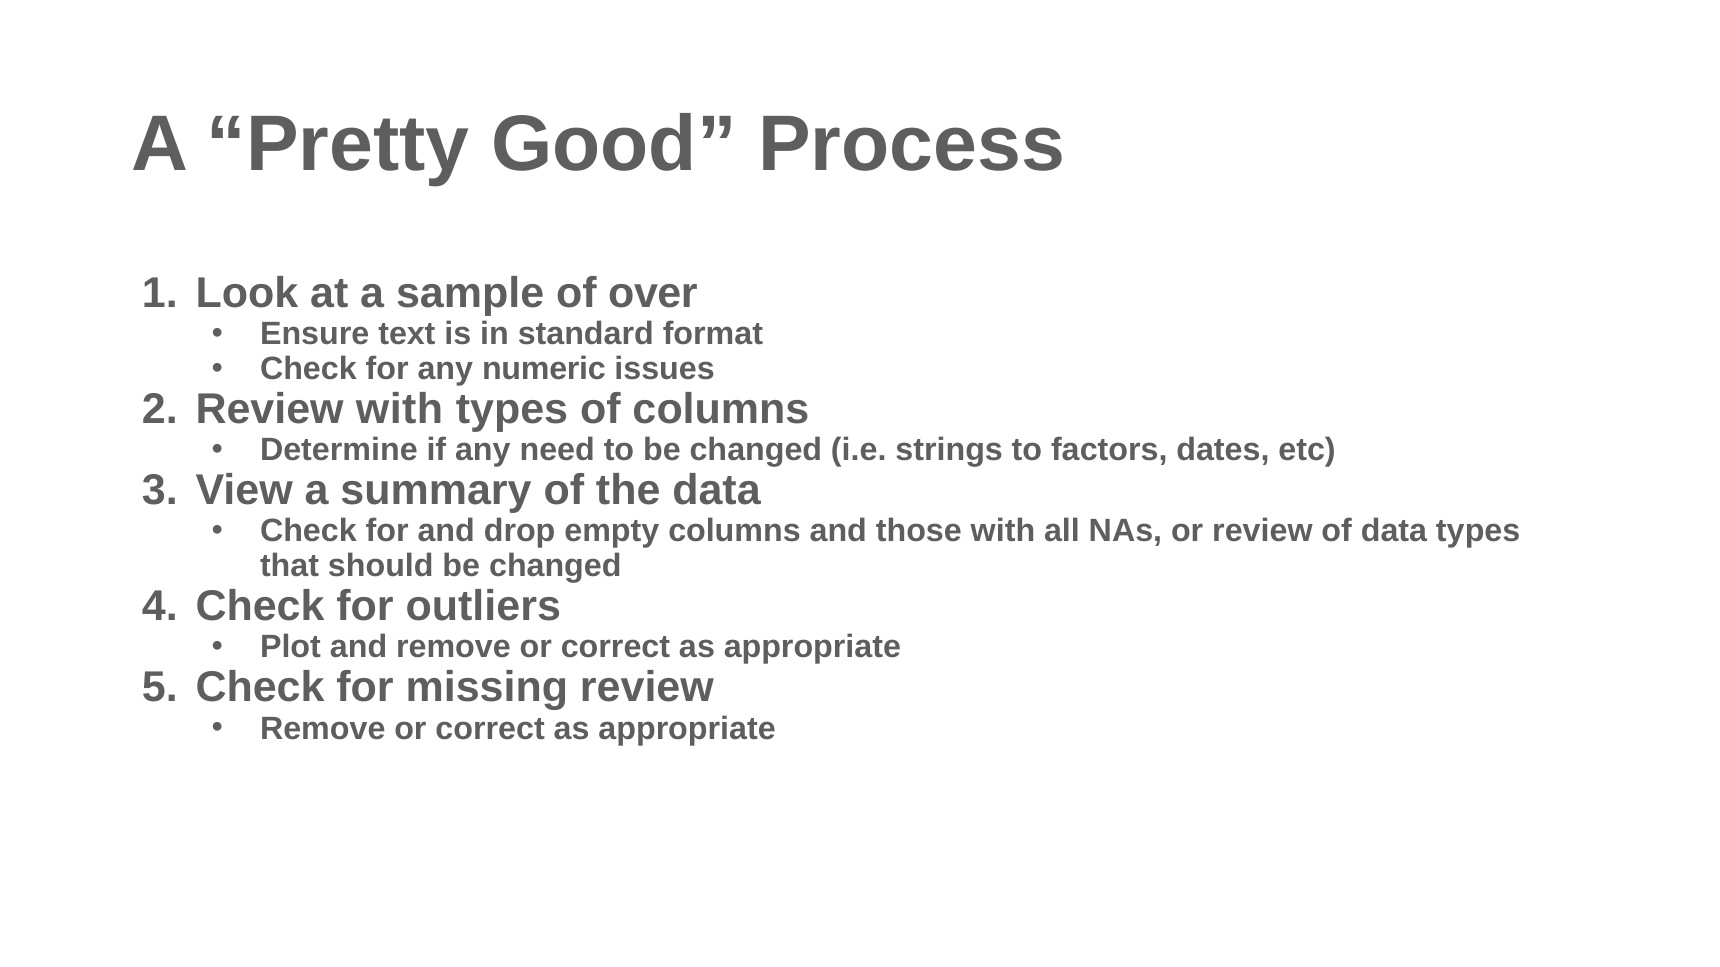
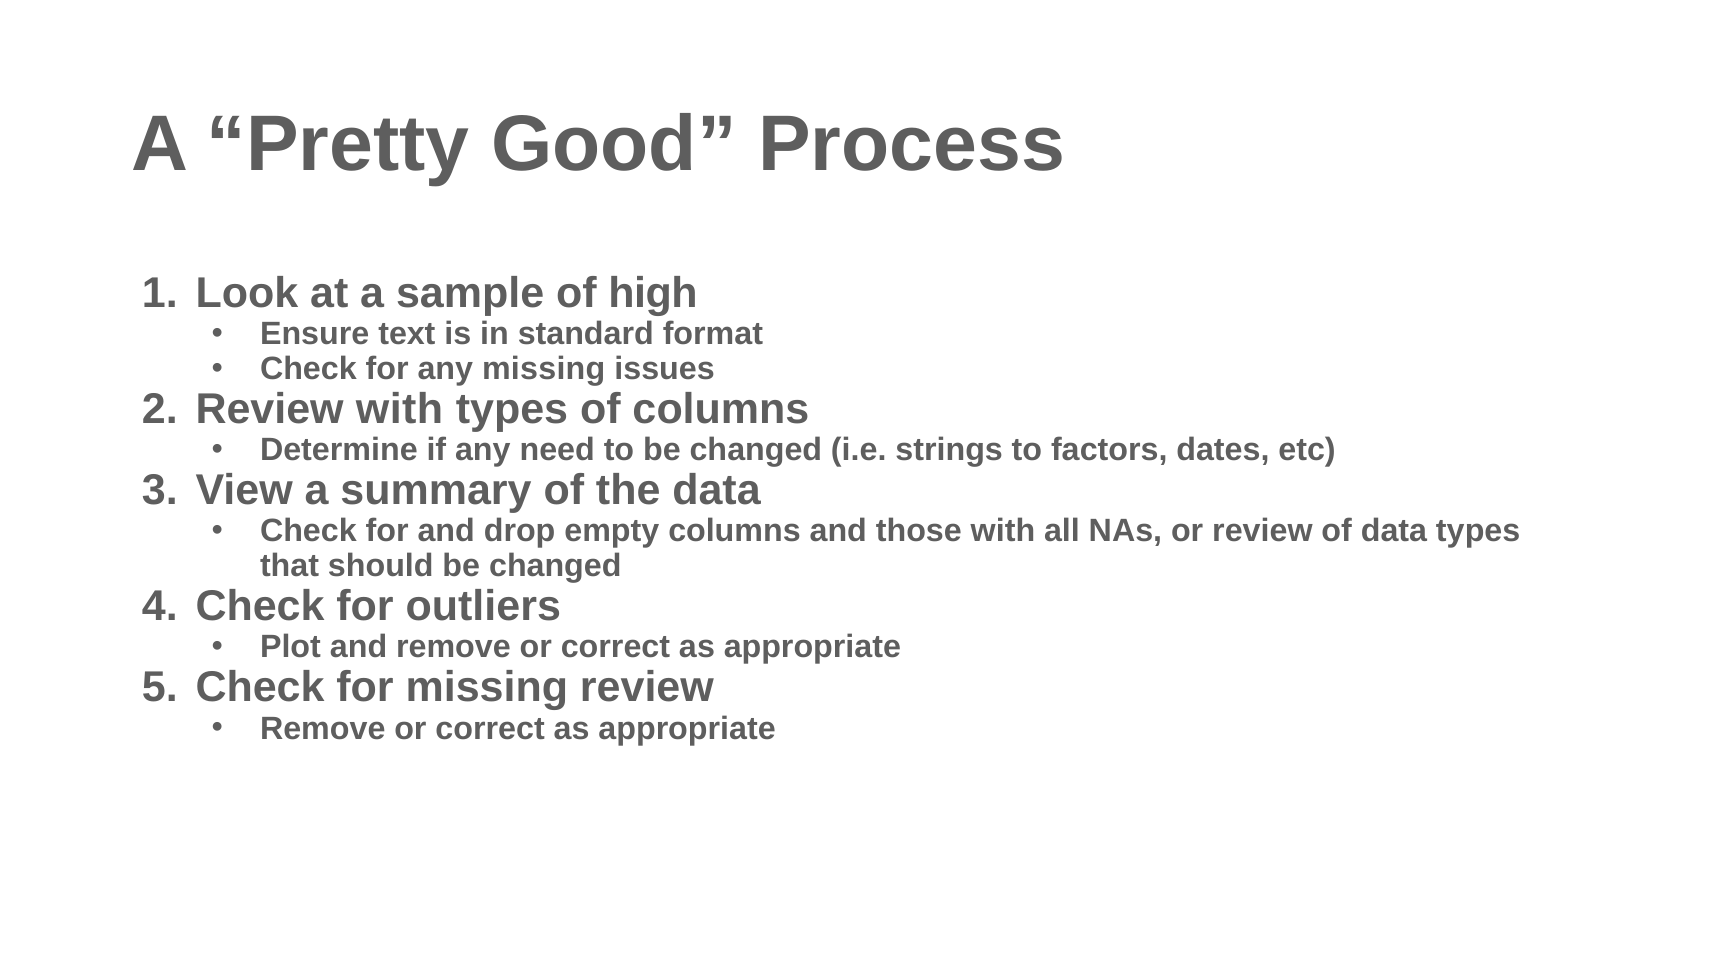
over: over -> high (653, 293)
any numeric: numeric -> missing (544, 369)
